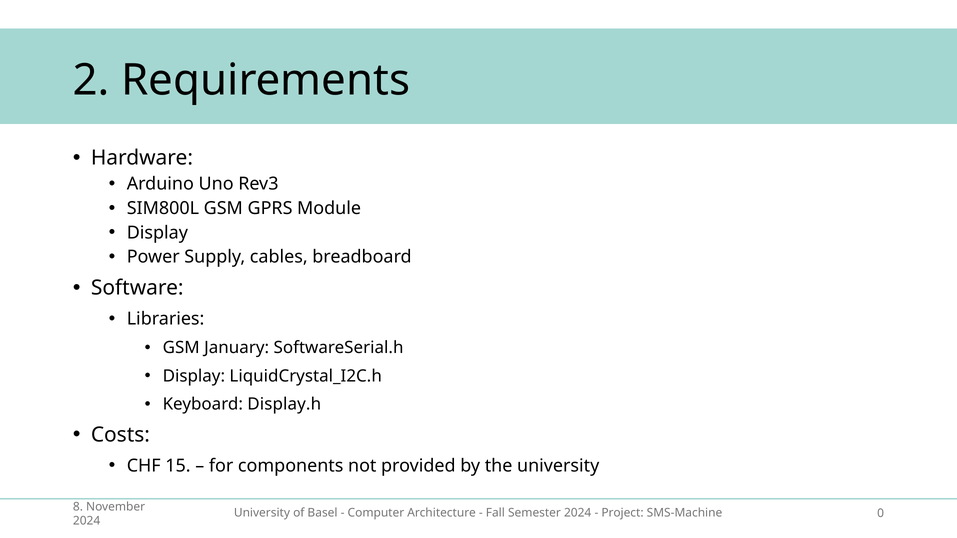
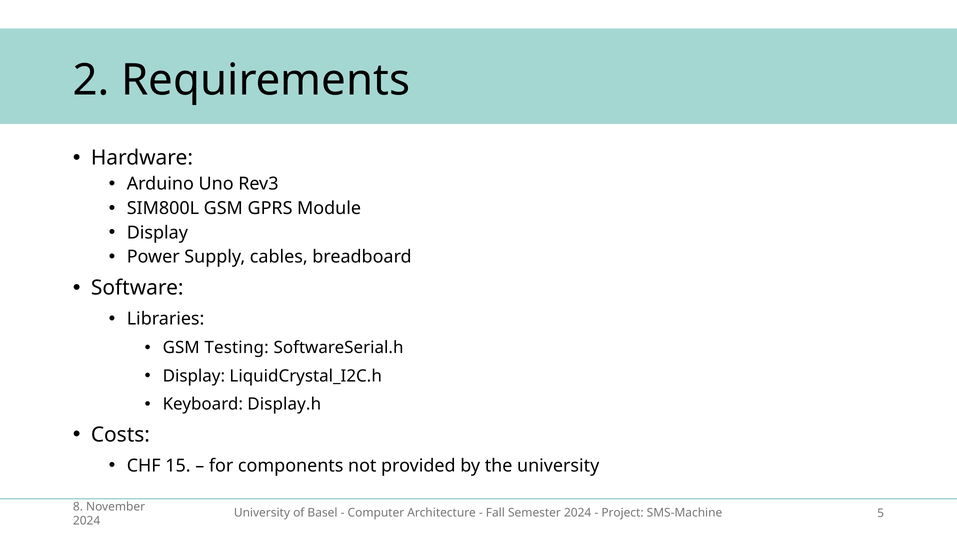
January: January -> Testing (237, 348)
0: 0 -> 5 (881, 514)
